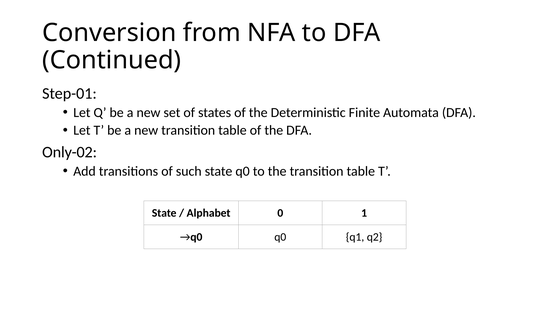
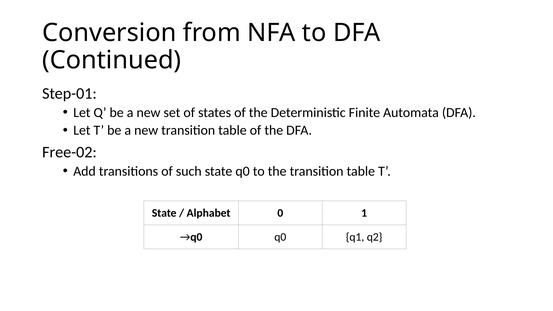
Only-02: Only-02 -> Free-02 (69, 152)
